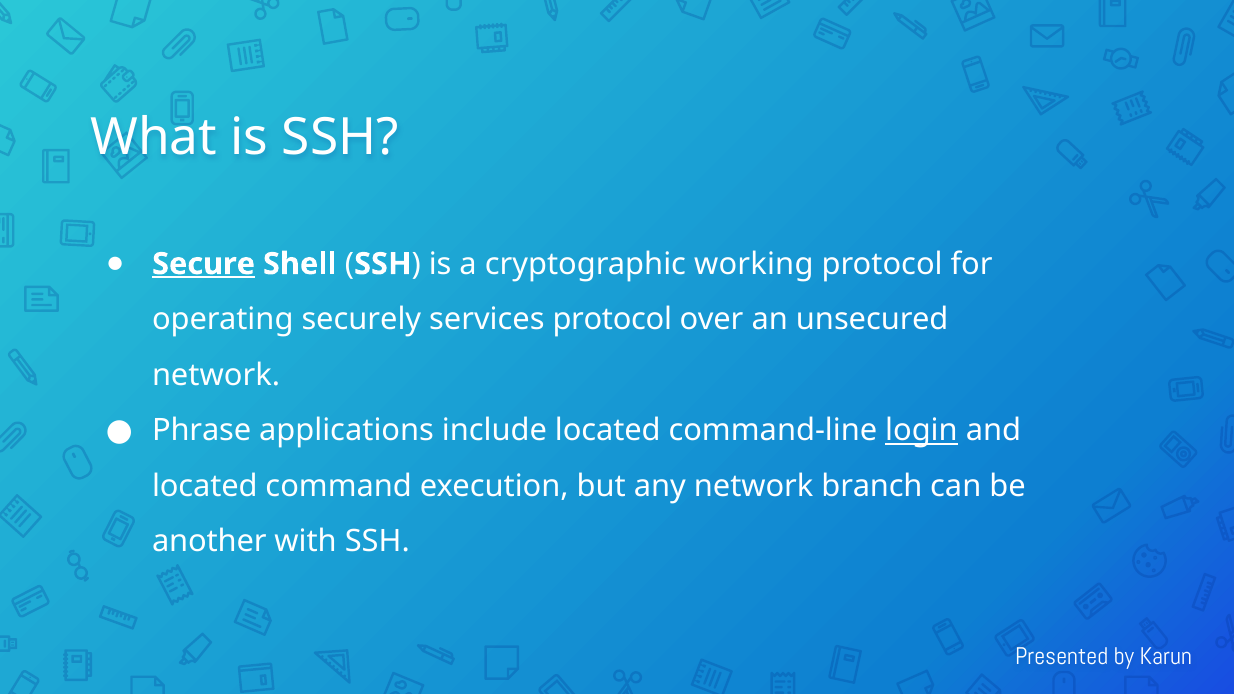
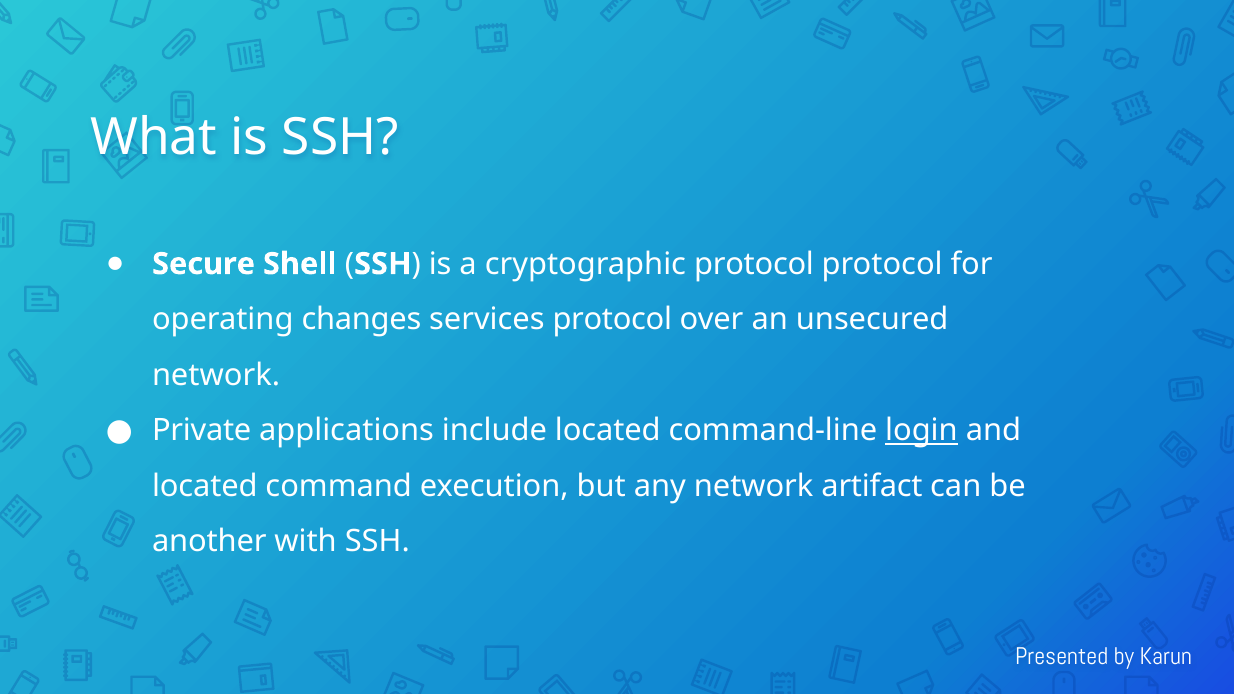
Secure underline: present -> none (204, 264)
cryptographic working: working -> protocol (754, 264)
securely: securely -> changes (361, 320)
Phrase: Phrase -> Private (202, 431)
branch: branch -> artifact (872, 486)
